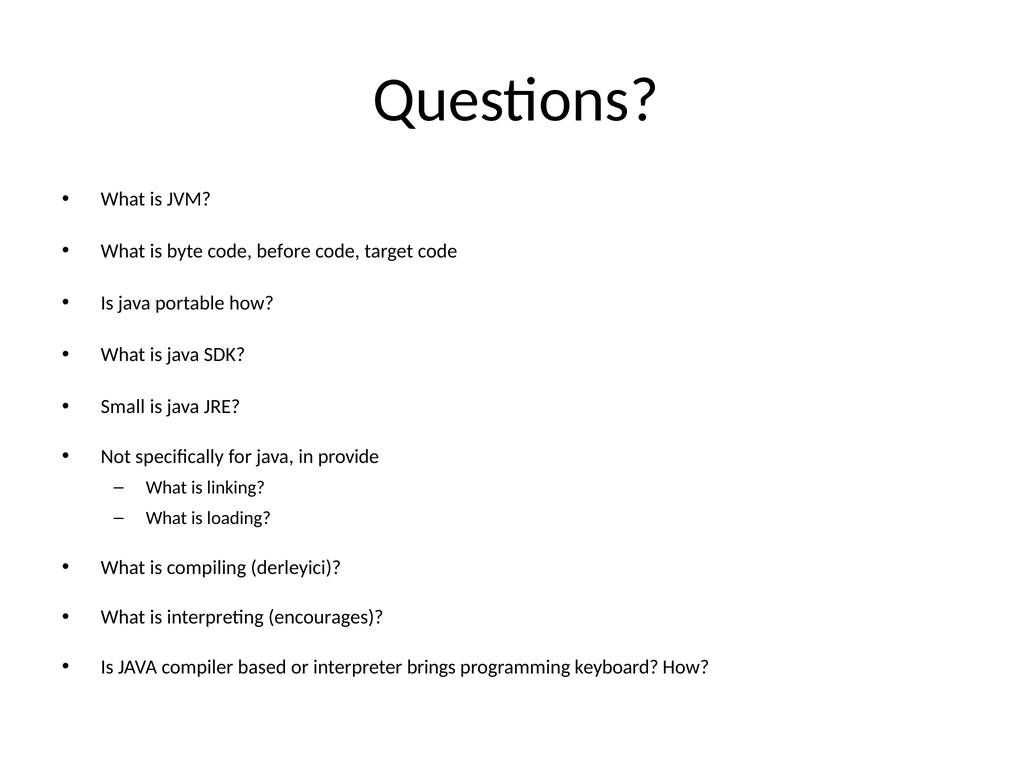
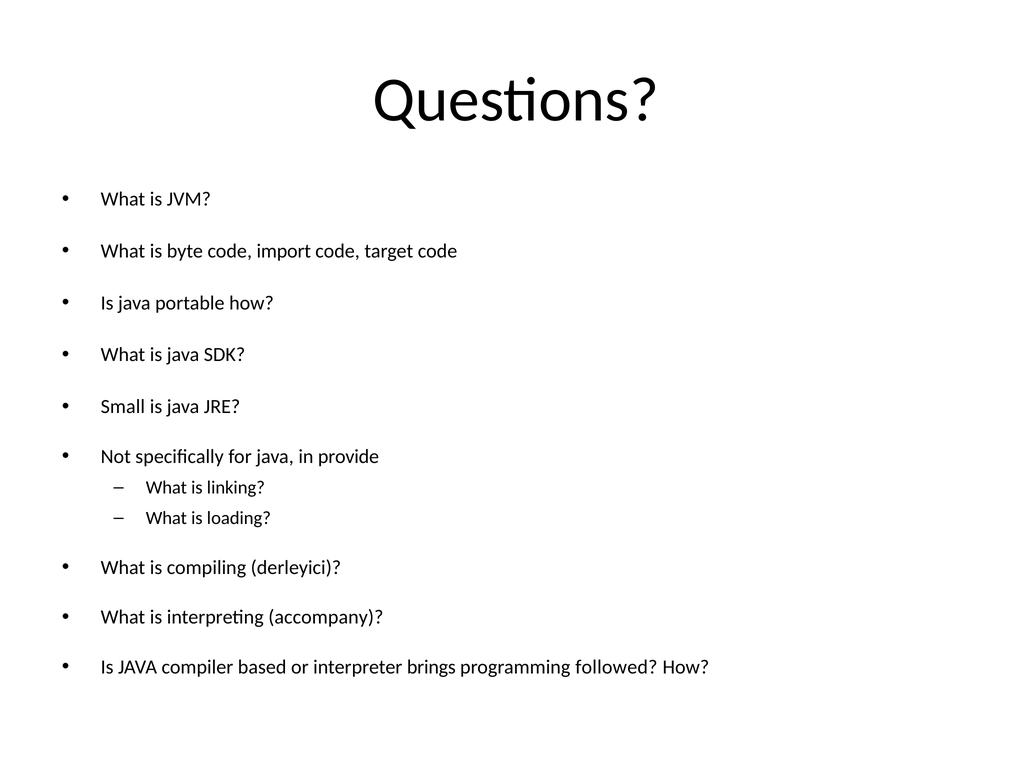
before: before -> import (284, 251)
encourages: encourages -> accompany (326, 617)
keyboard: keyboard -> followed (616, 667)
